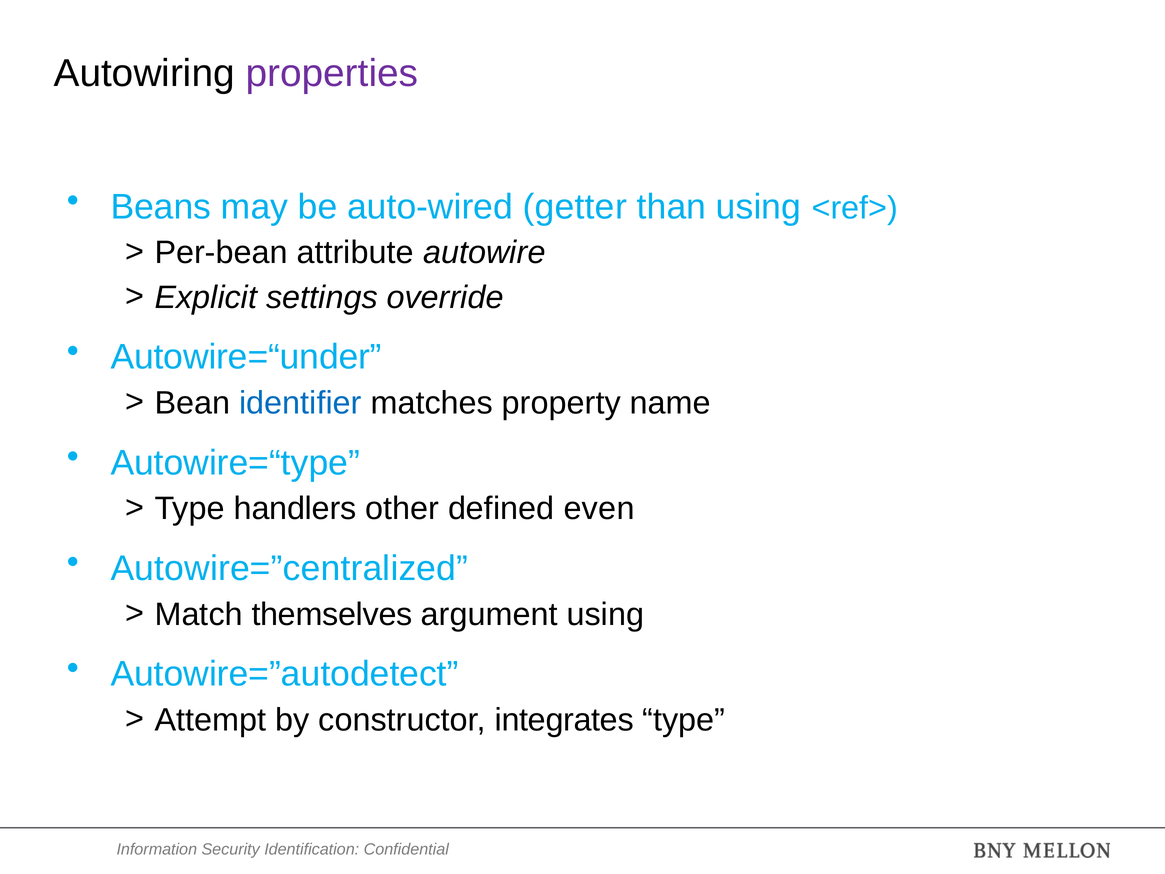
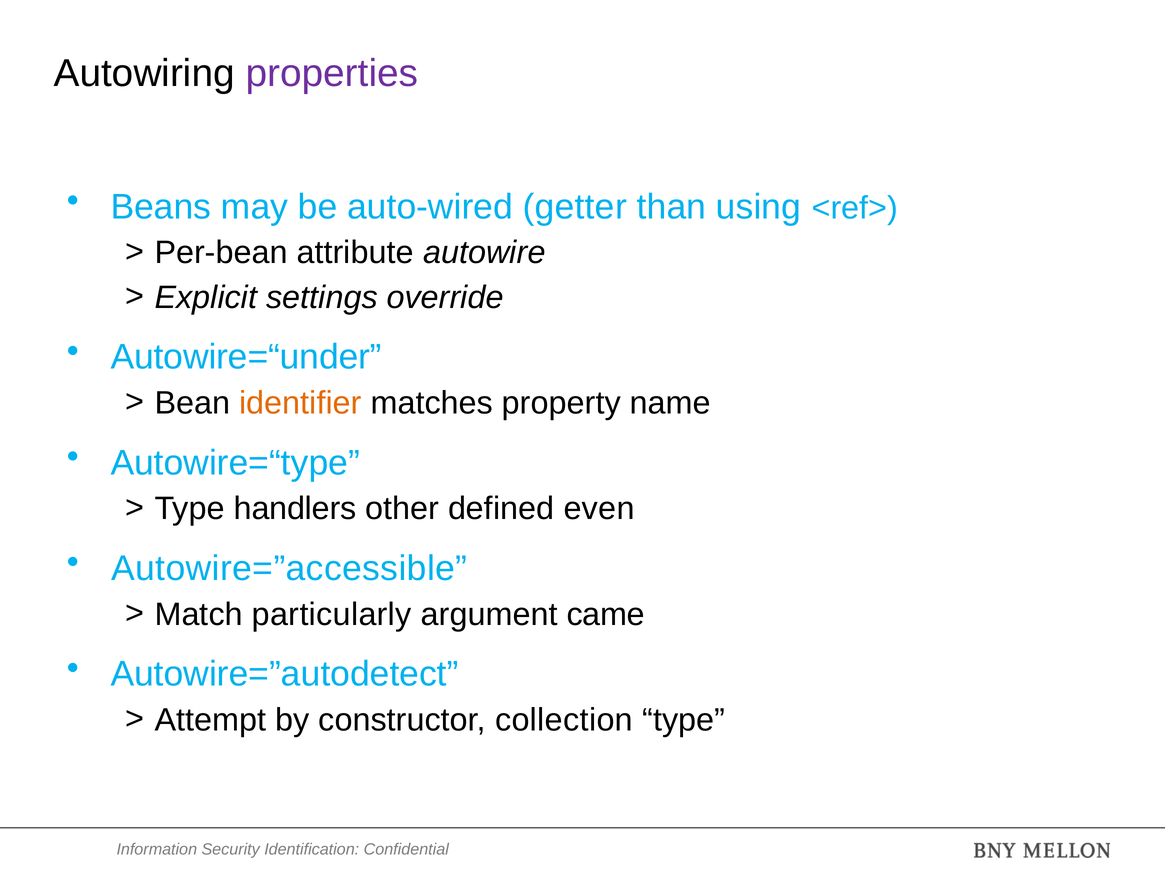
identifier colour: blue -> orange (300, 403)
Autowire=”centralized: Autowire=”centralized -> Autowire=”accessible (289, 568)
themselves: themselves -> particularly (332, 614)
argument using: using -> came (606, 614)
integrates: integrates -> collection (564, 720)
